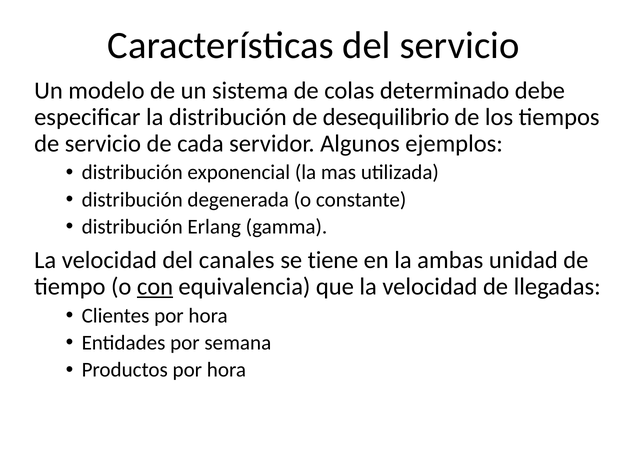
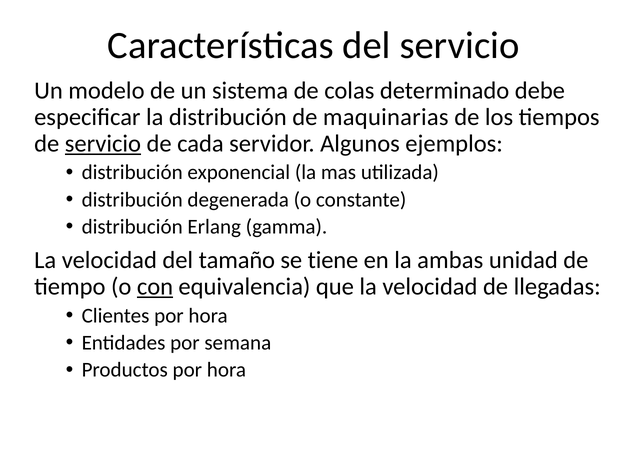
desequilibrio: desequilibrio -> maquinarias (386, 117)
servicio underline: none -> present (103, 143)
canales: canales -> tamaño (237, 260)
